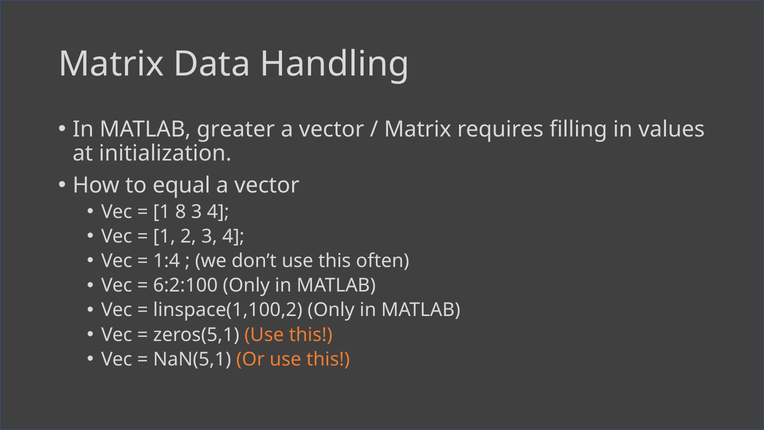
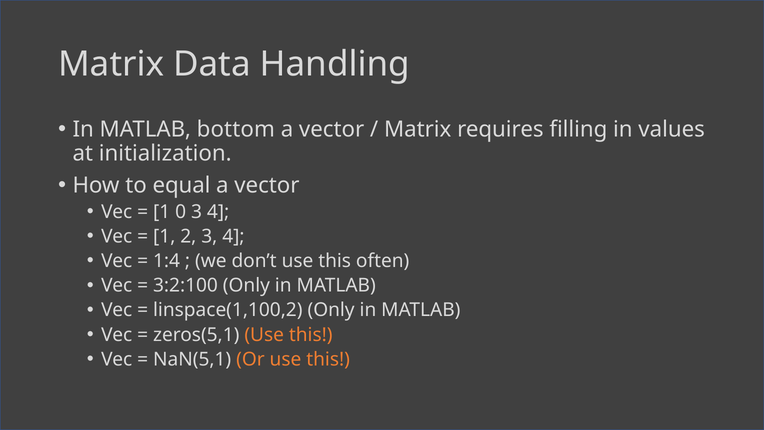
greater: greater -> bottom (236, 129)
8: 8 -> 0 (181, 212)
6:2:100: 6:2:100 -> 3:2:100 (185, 285)
